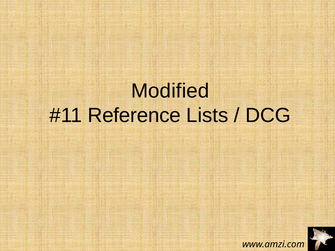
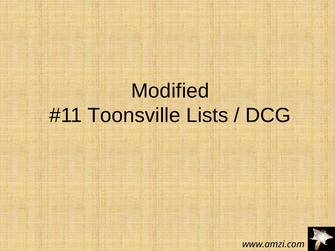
Reference: Reference -> Toonsville (134, 116)
